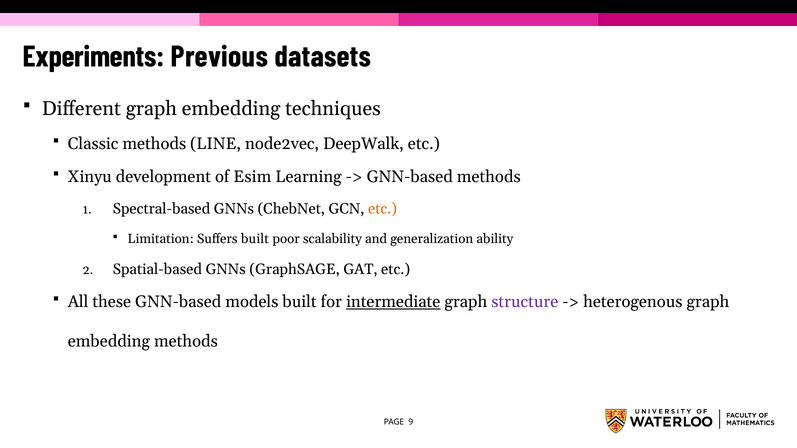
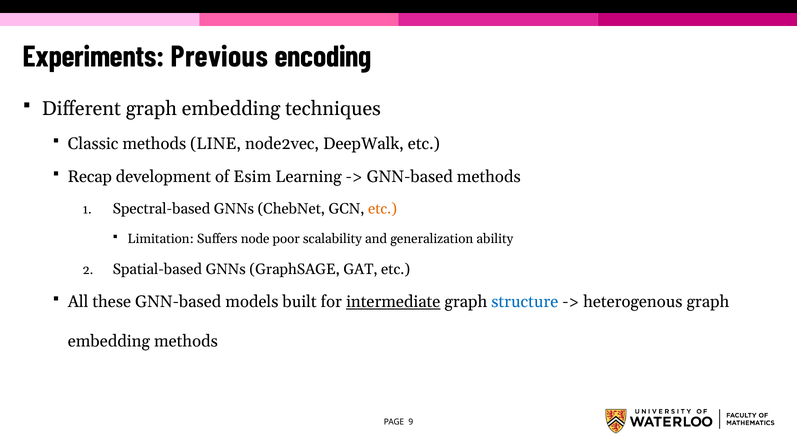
datasets: datasets -> encoding (323, 57)
Xinyu: Xinyu -> Recap (90, 177)
Suffers built: built -> node (255, 239)
structure colour: purple -> blue (525, 302)
